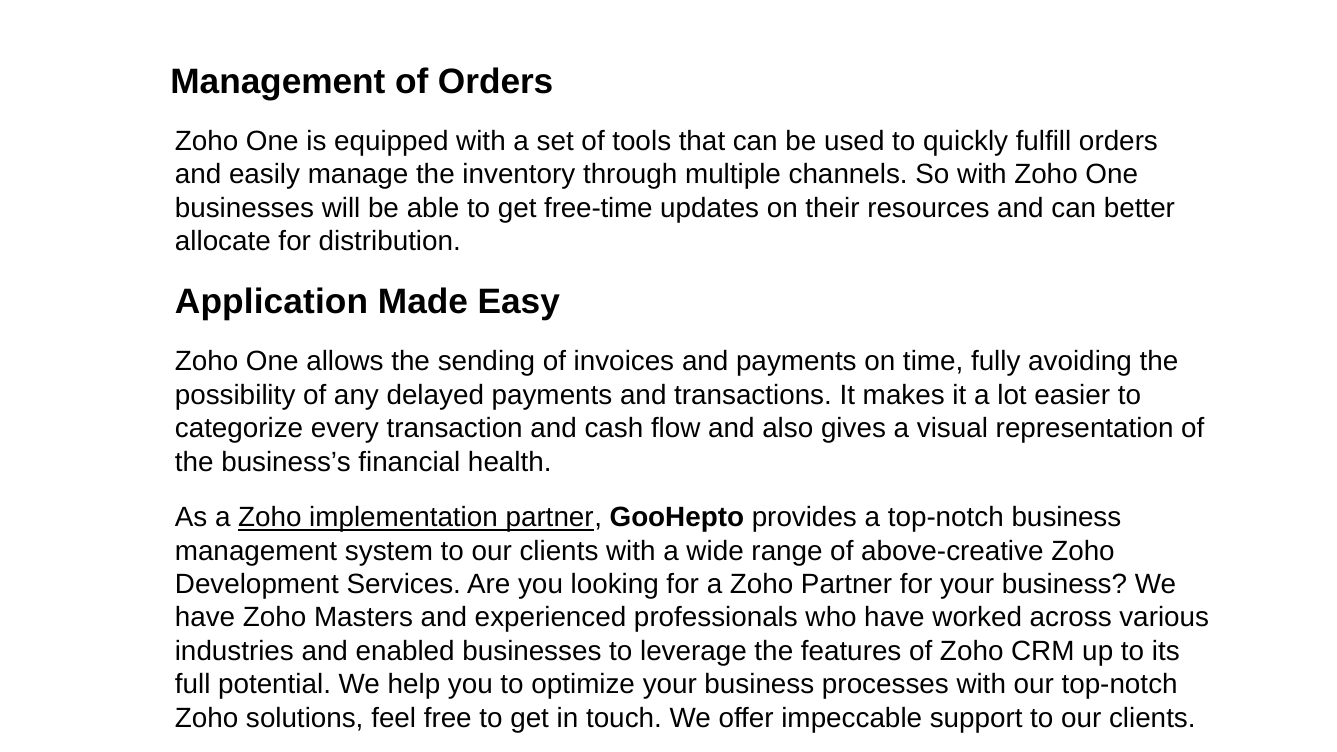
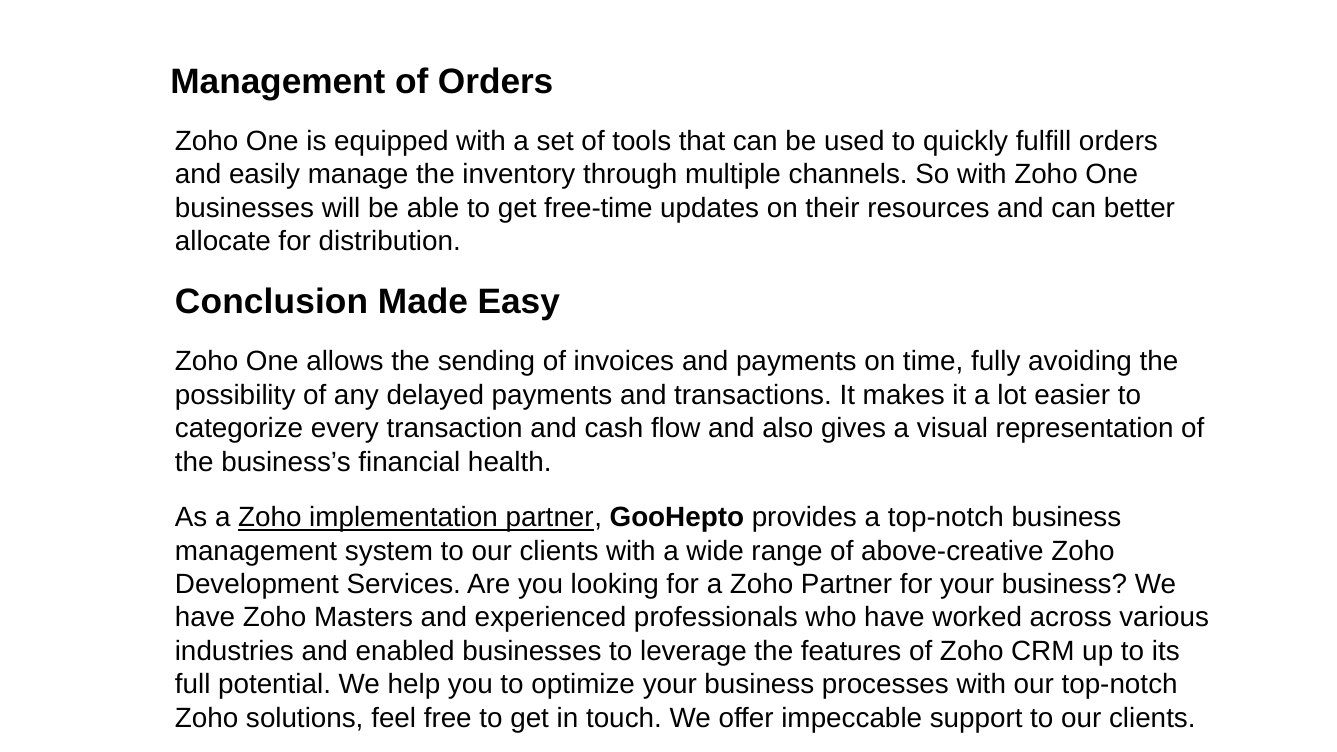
Application: Application -> Conclusion (272, 302)
